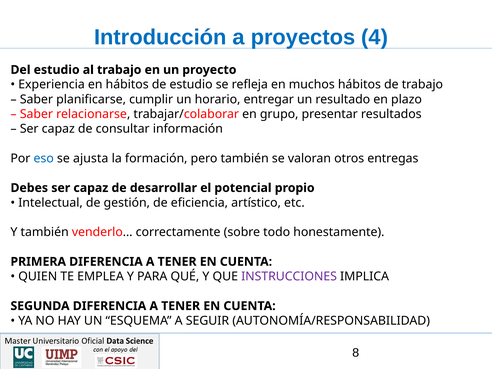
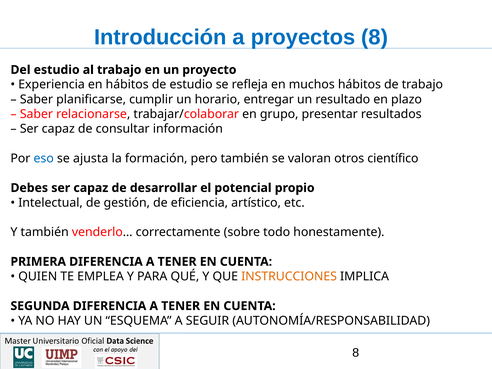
proyectos 4: 4 -> 8 (375, 37)
entregas: entregas -> científico (393, 158)
INSTRUCCIONES colour: purple -> orange (289, 276)
